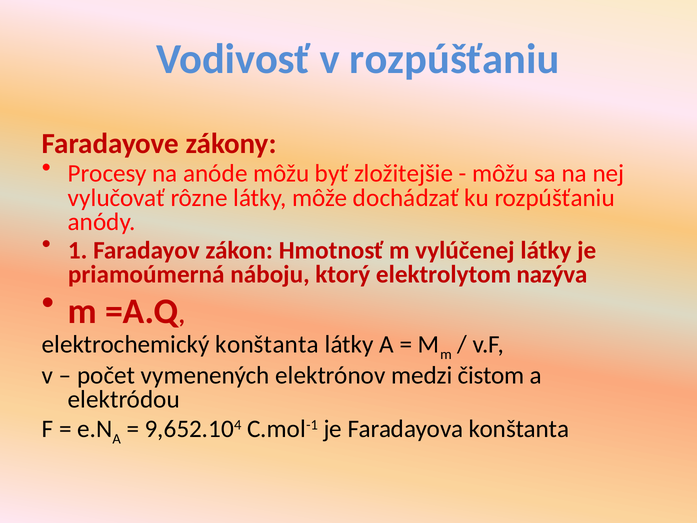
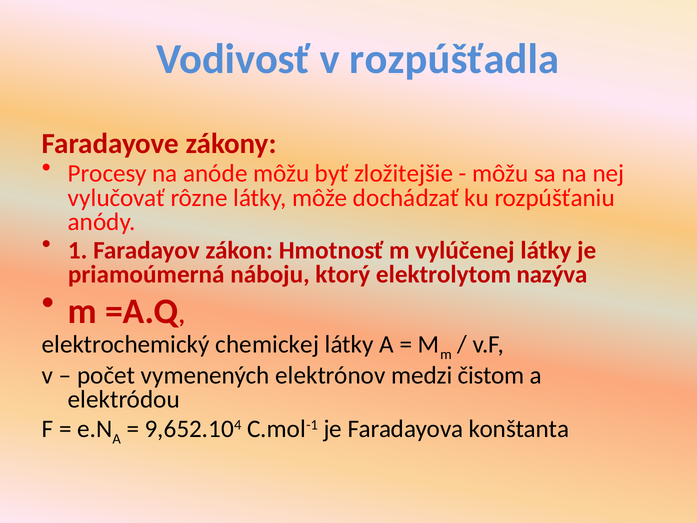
v rozpúšťaniu: rozpúšťaniu -> rozpúšťadla (454, 59)
elektrochemický konštanta: konštanta -> chemickej (267, 344)
